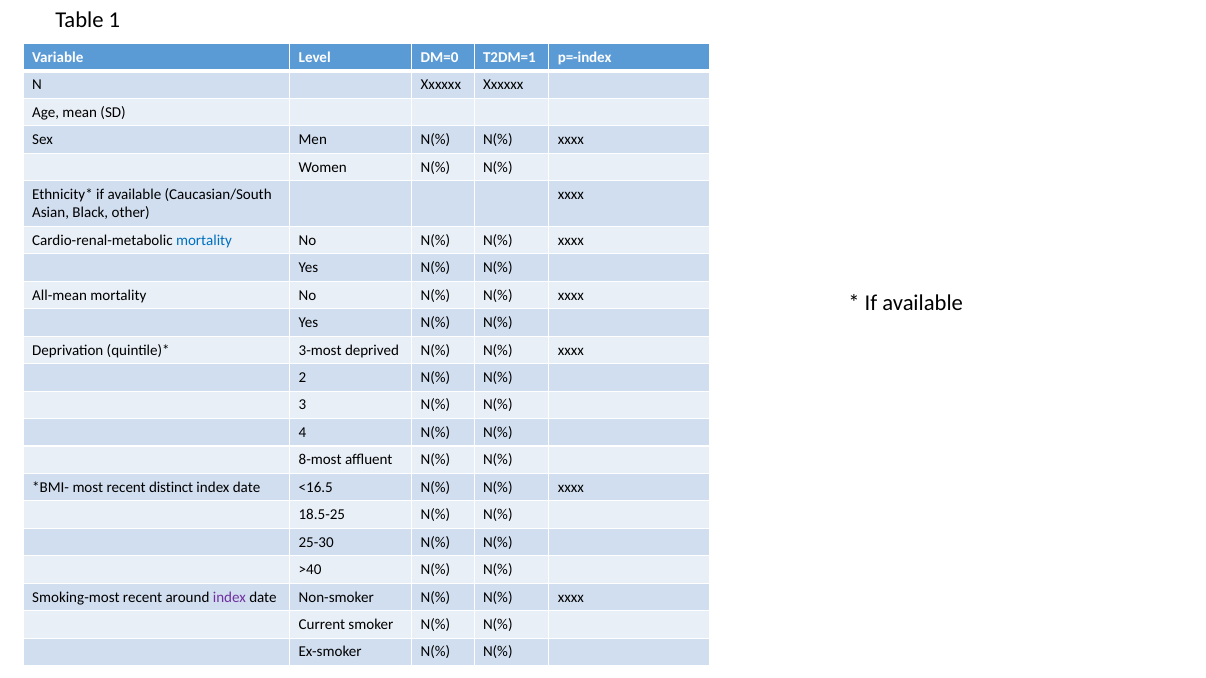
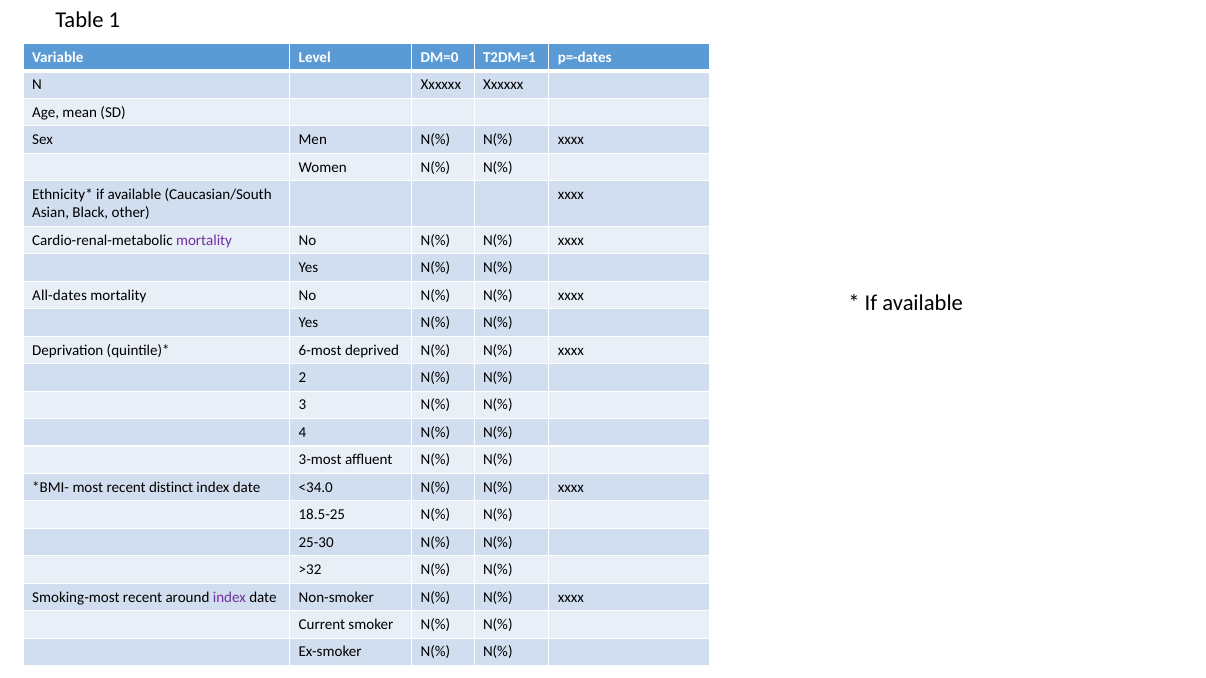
p=-index: p=-index -> p=-dates (585, 57)
mortality colour: blue -> purple (204, 240)
All-mean: All-mean -> All-dates (60, 295)
3-most: 3-most -> 6-most (320, 350)
8-most: 8-most -> 3-most (320, 460)
<16.5: <16.5 -> <34.0 (316, 488)
>40: >40 -> >32 (310, 570)
